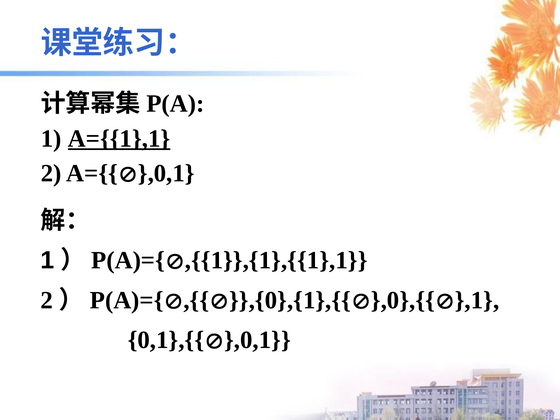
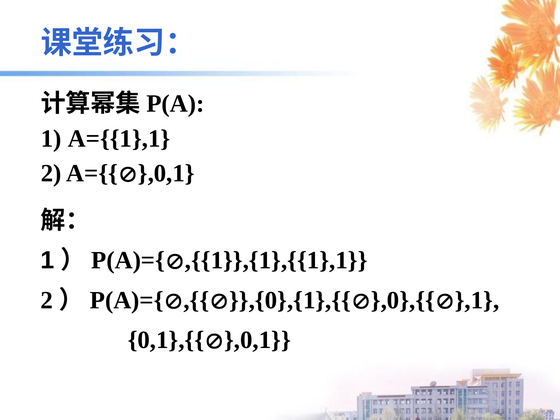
A={{1},1 underline: present -> none (119, 139)
